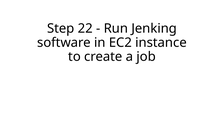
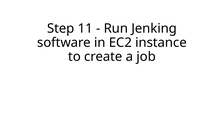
22: 22 -> 11 (85, 28)
